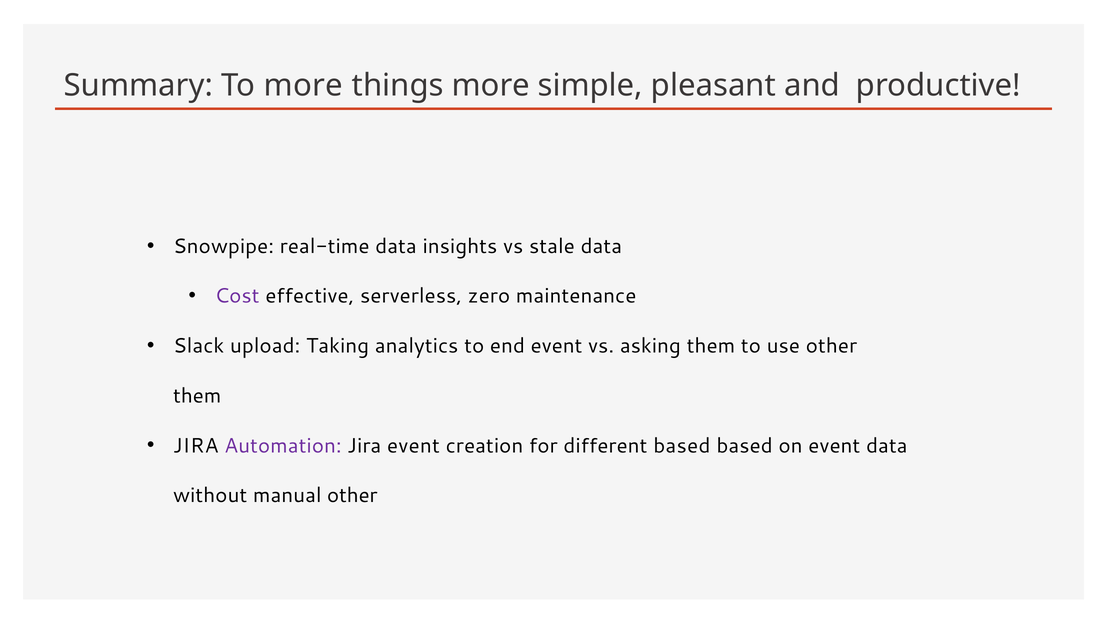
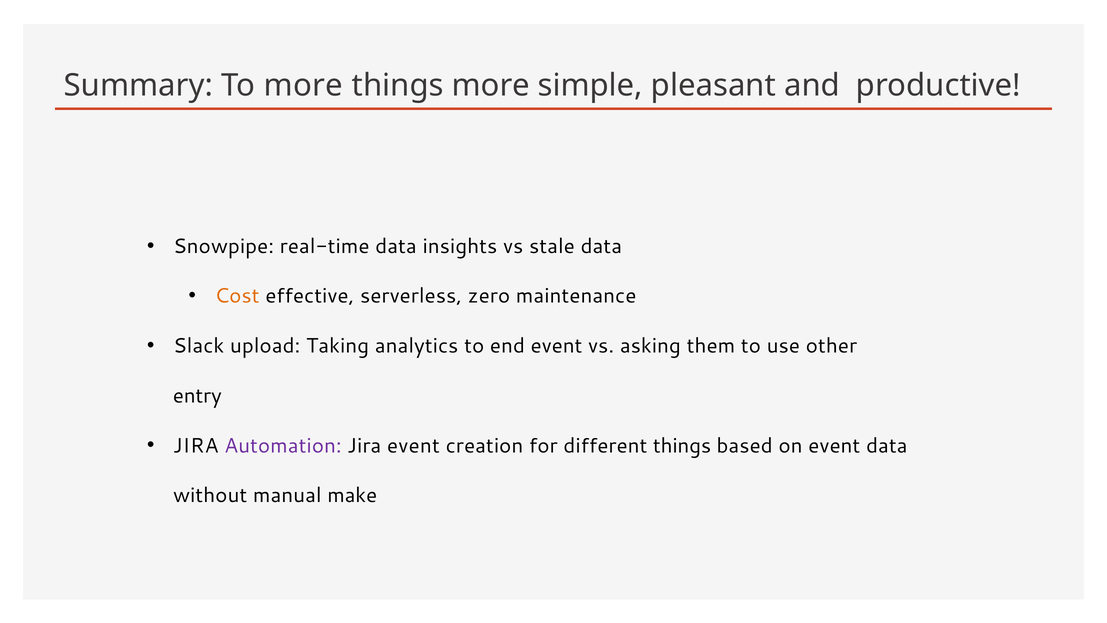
Cost colour: purple -> orange (237, 296)
them: them -> entry (197, 396)
different based: based -> things (682, 445)
manual other: other -> make (352, 495)
